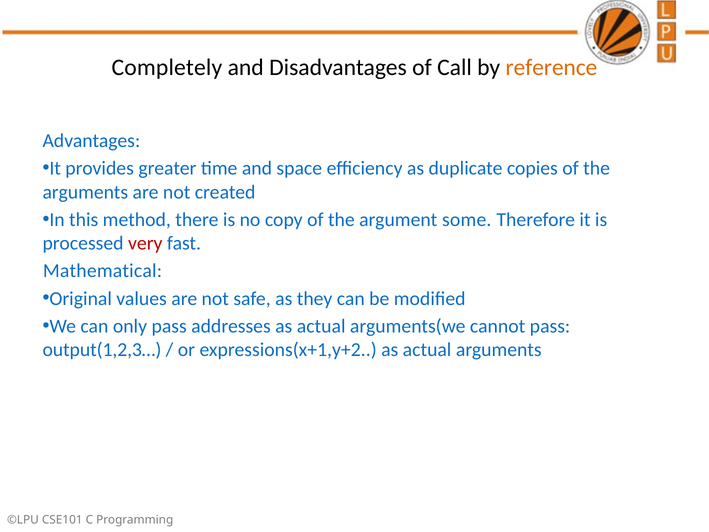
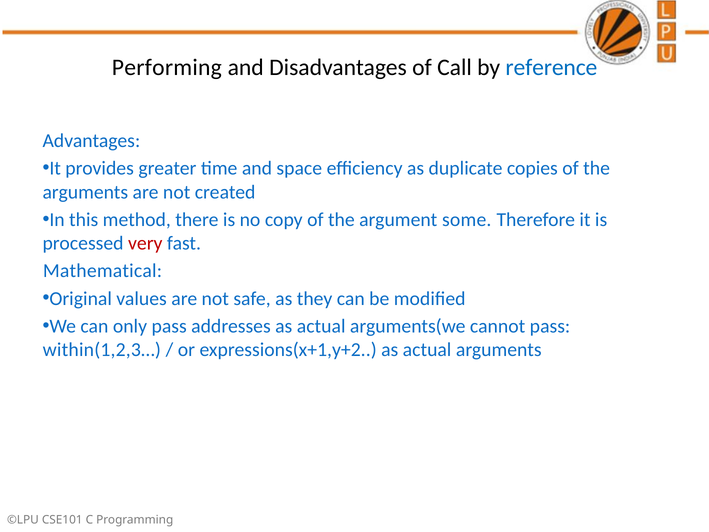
Completely: Completely -> Performing (167, 67)
reference colour: orange -> blue (551, 67)
output(1,2,3…: output(1,2,3… -> within(1,2,3… (102, 350)
